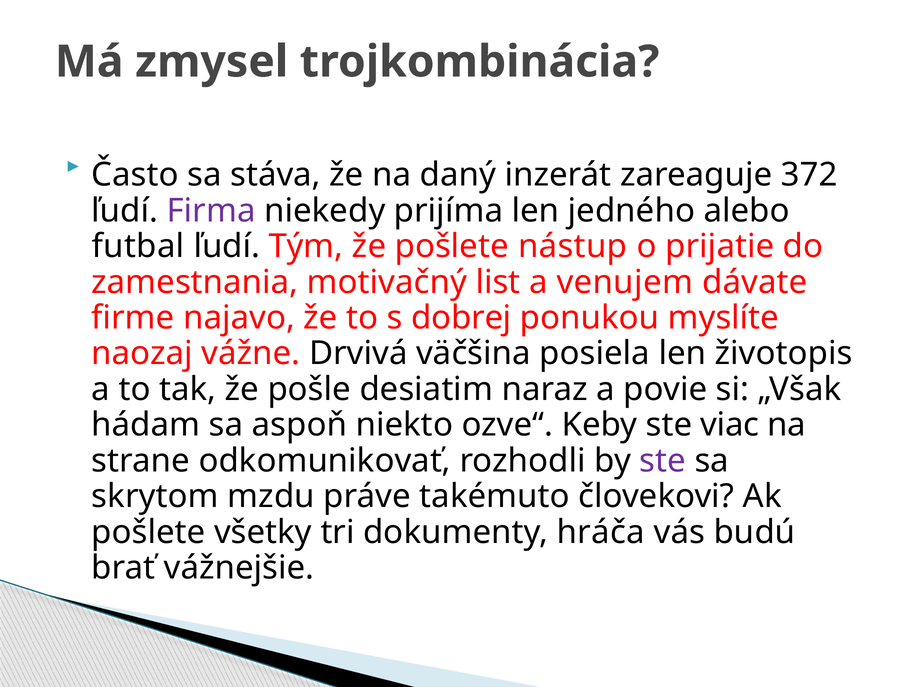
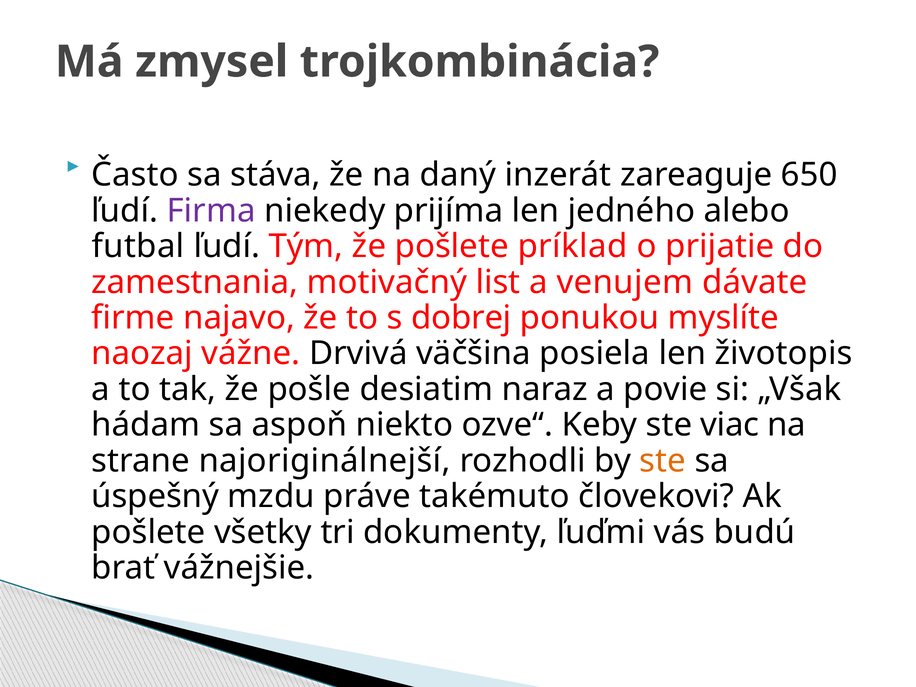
372: 372 -> 650 (809, 175)
nástup: nástup -> príklad (573, 246)
odkomunikovať: odkomunikovať -> najoriginálnejší (325, 461)
ste colour: purple -> orange (663, 461)
skrytom: skrytom -> úspešný (155, 496)
hráča: hráča -> ľuďmi (601, 532)
